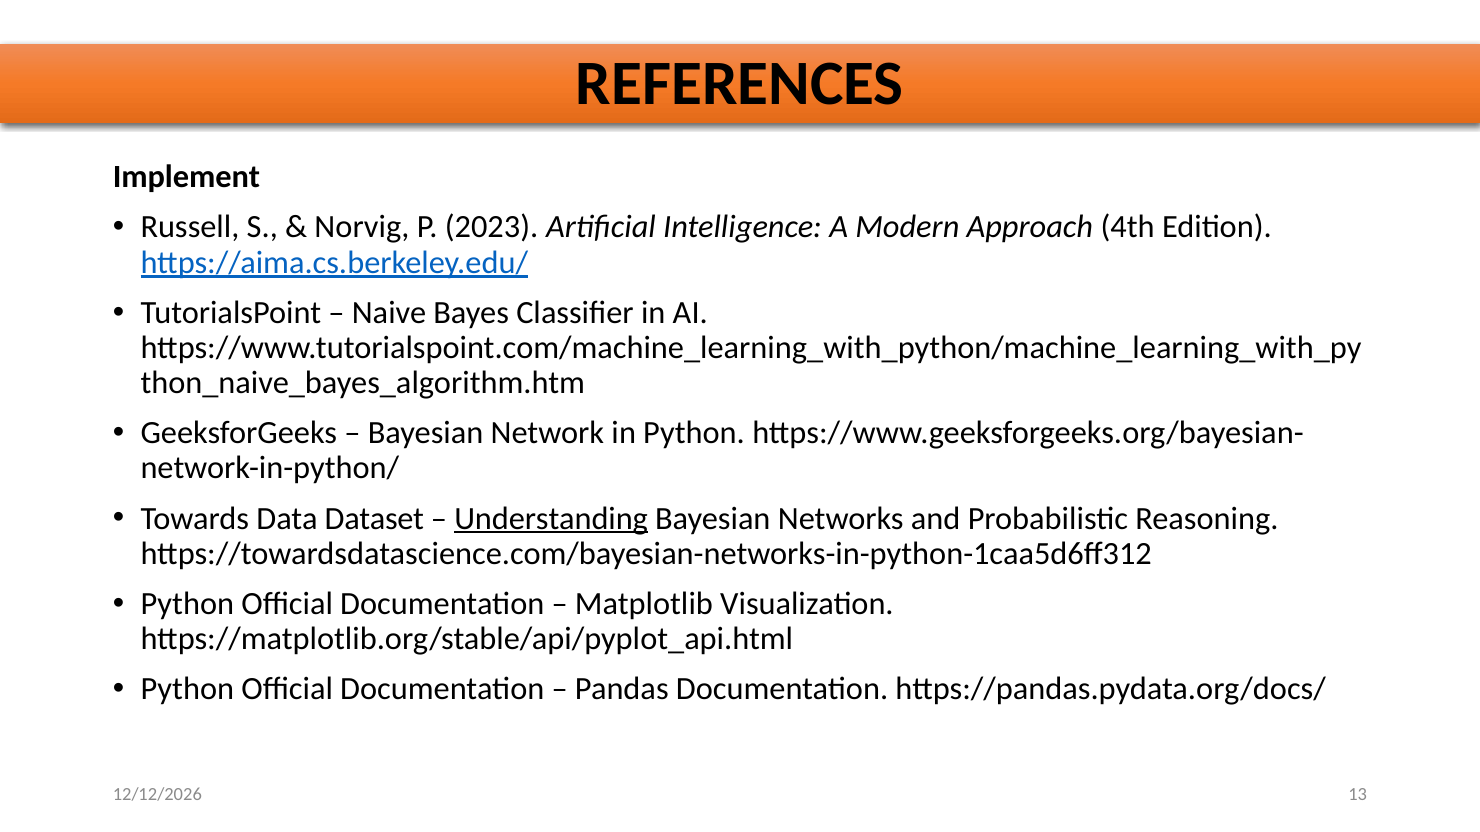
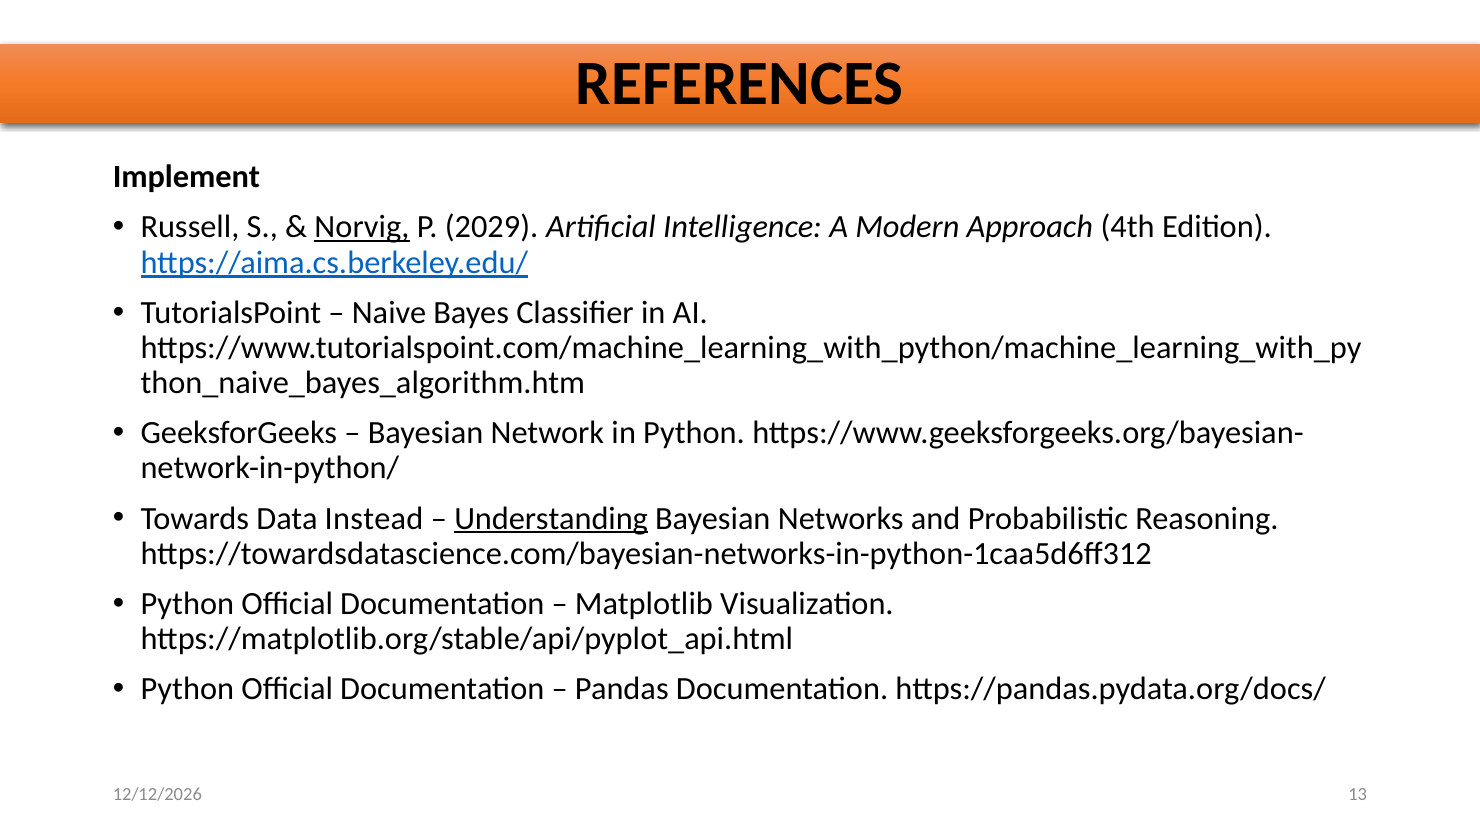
Norvig underline: none -> present (362, 227)
2023: 2023 -> 2029 (492, 227)
Dataset: Dataset -> Instead (374, 519)
